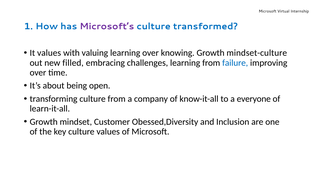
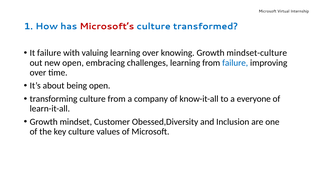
Microsoft’s colour: purple -> red (107, 26)
It values: values -> failure (49, 53)
new filled: filled -> open (73, 63)
